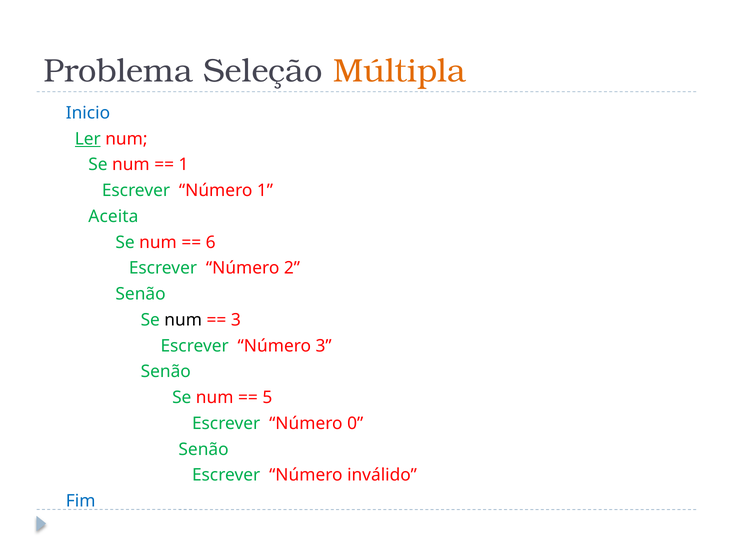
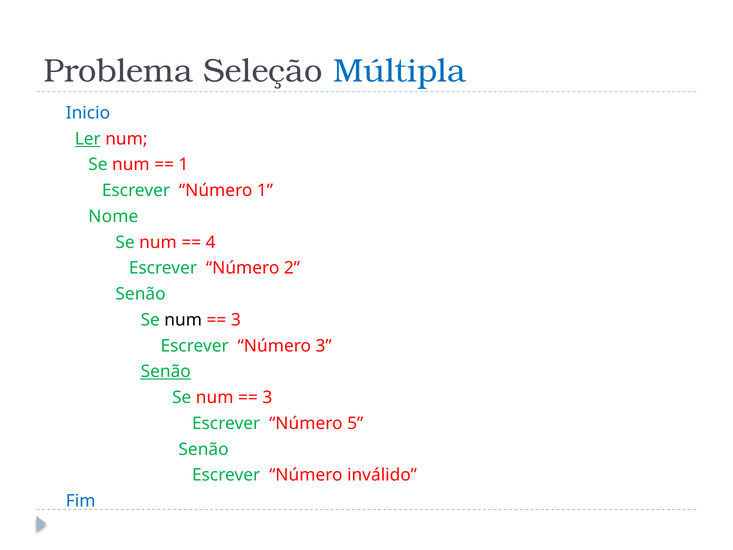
Múltipla colour: orange -> blue (400, 71)
Aceita: Aceita -> Nome (113, 216)
6: 6 -> 4 (211, 242)
Senão underline: none -> present (166, 372)
5: 5 -> 3 (267, 397)
0: 0 -> 5 (355, 423)
